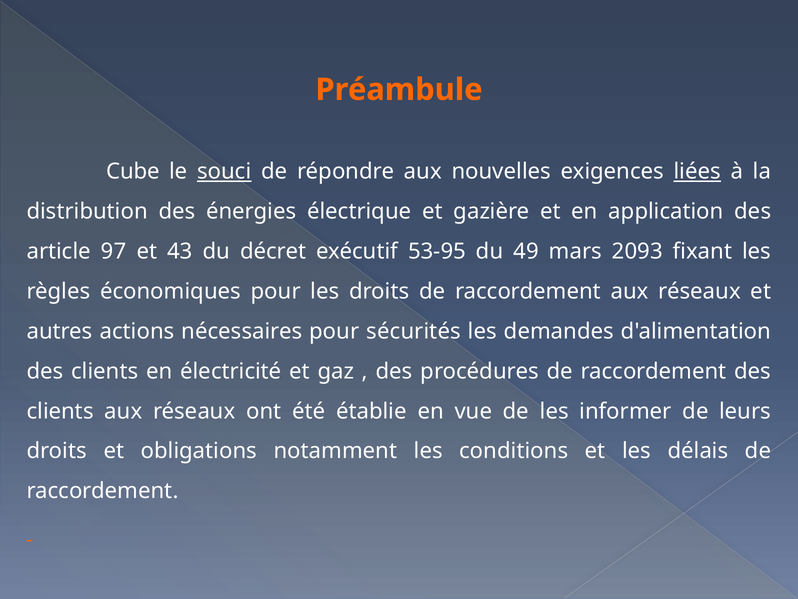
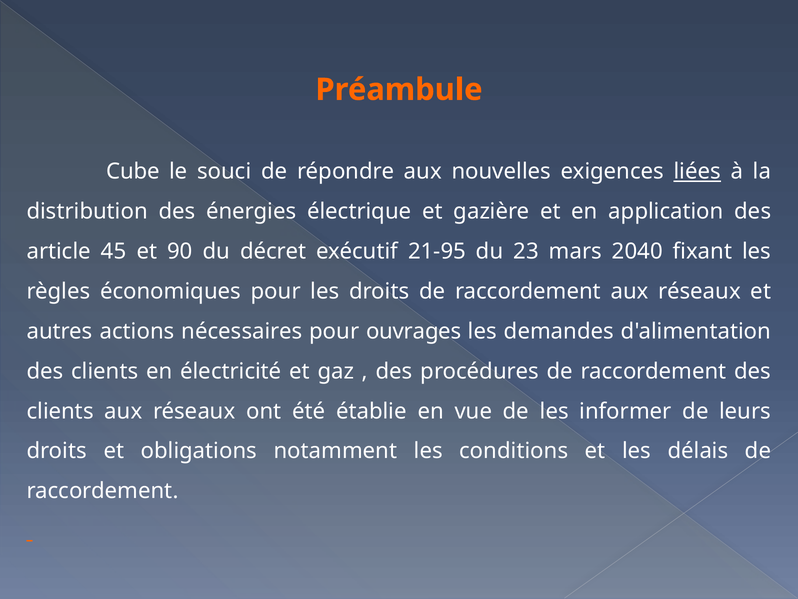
souci underline: present -> none (224, 171)
97: 97 -> 45 (114, 251)
43: 43 -> 90 (180, 251)
53-95: 53-95 -> 21-95 (437, 251)
49: 49 -> 23 (526, 251)
2093: 2093 -> 2040 (637, 251)
sécurités: sécurités -> ouvrages (414, 331)
